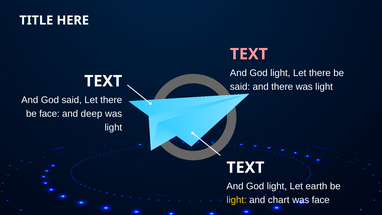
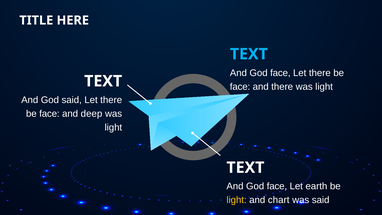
TEXT colour: pink -> light blue (249, 54)
light: light -> face (280, 73)
said: said -> face (240, 87)
light: light -> face (277, 186)
was face: face -> said (321, 200)
